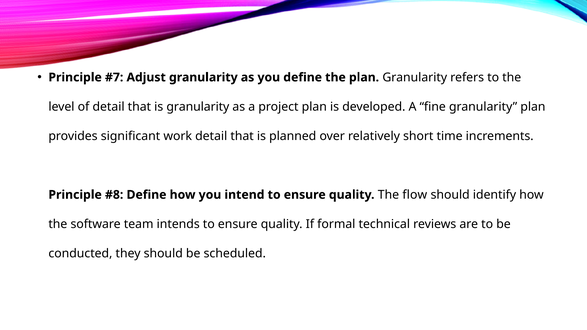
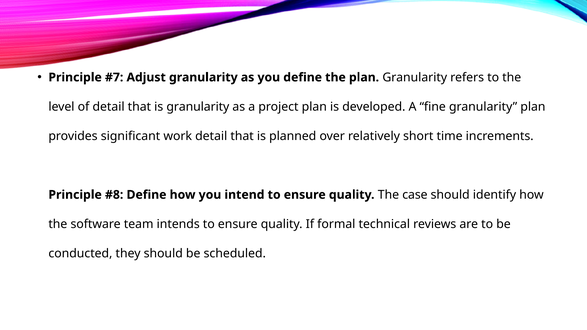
flow: flow -> case (415, 195)
